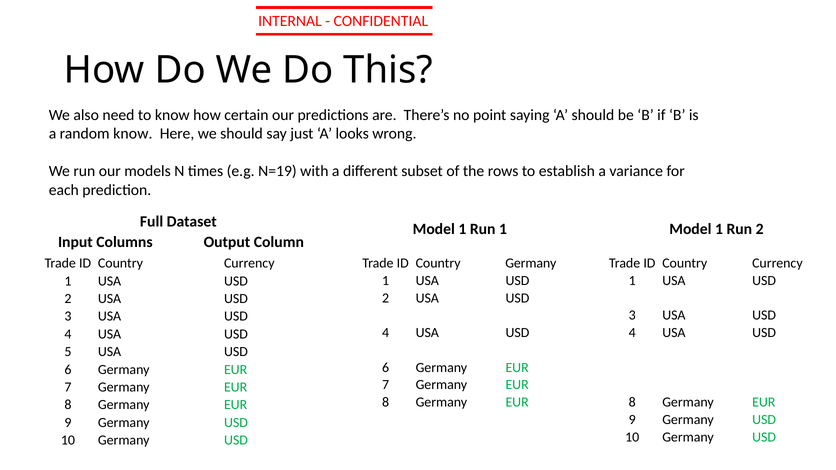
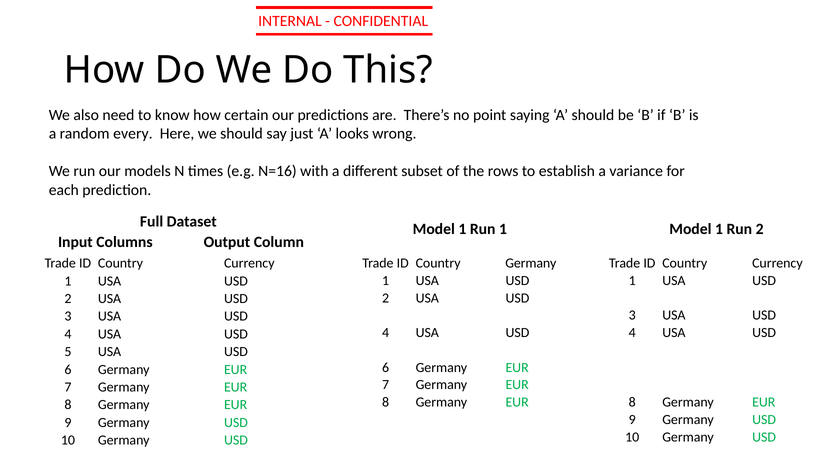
random know: know -> every (133, 134)
N=19: N=19 -> N=16 (277, 171)
